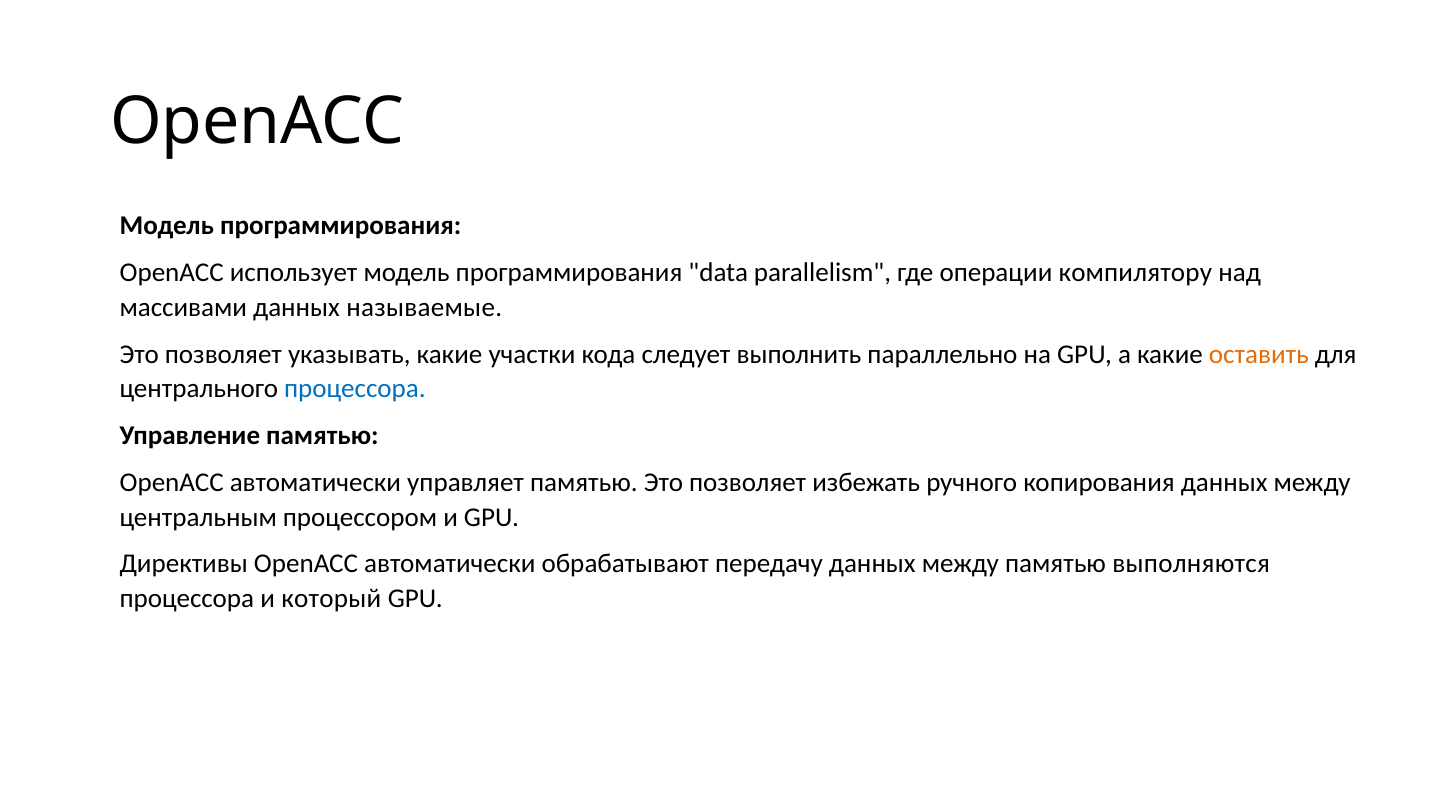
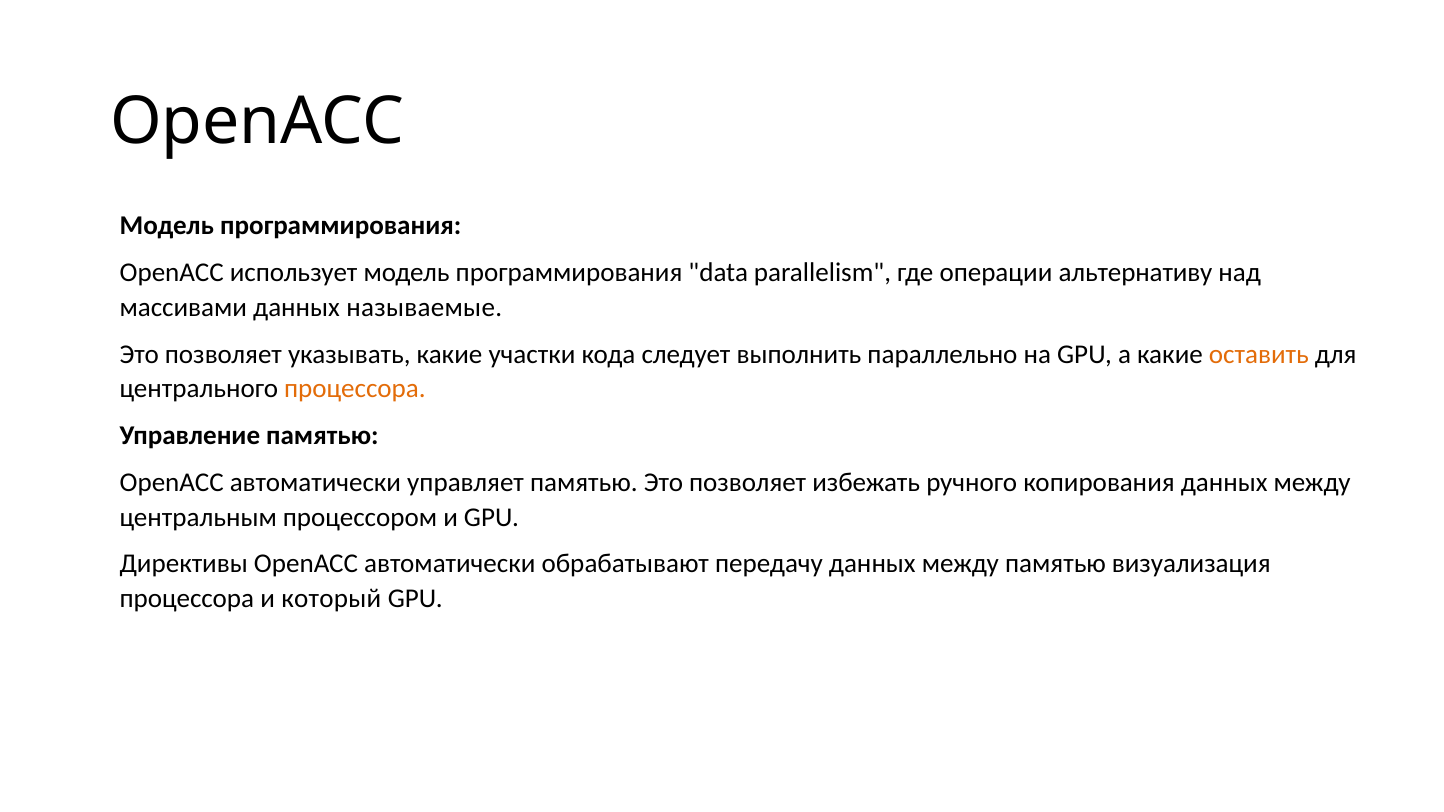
компилятору: компилятору -> альтернативу (1135, 273)
процессора colour: blue -> orange (355, 389)
выполняются: выполняются -> визуализация (1191, 564)
